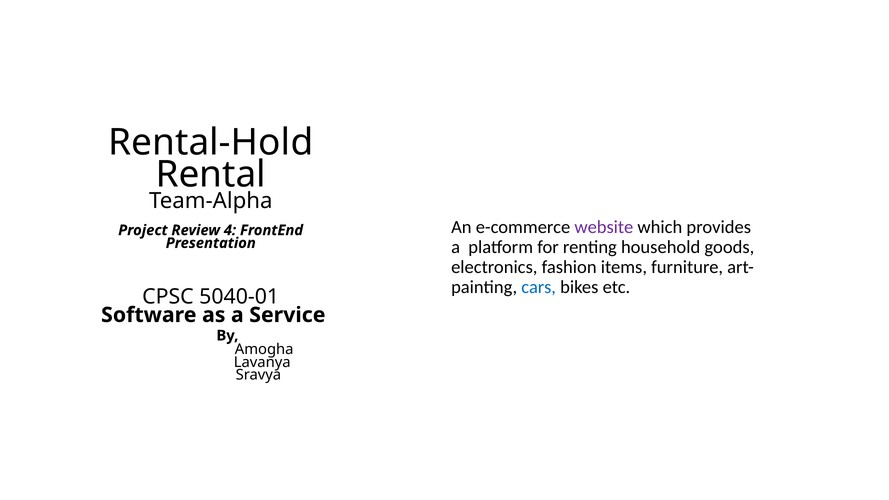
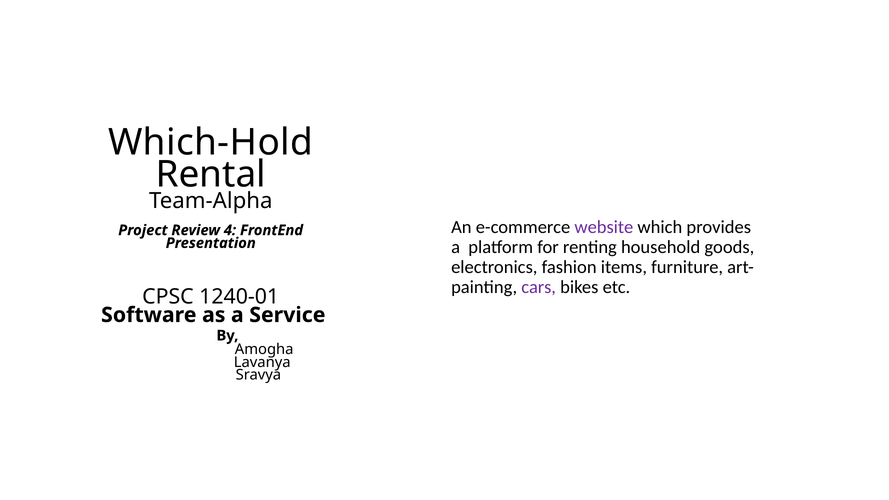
Rental-Hold: Rental-Hold -> Which-Hold (211, 142)
cars colour: blue -> purple (539, 287)
5040-01: 5040-01 -> 1240-01 (239, 297)
